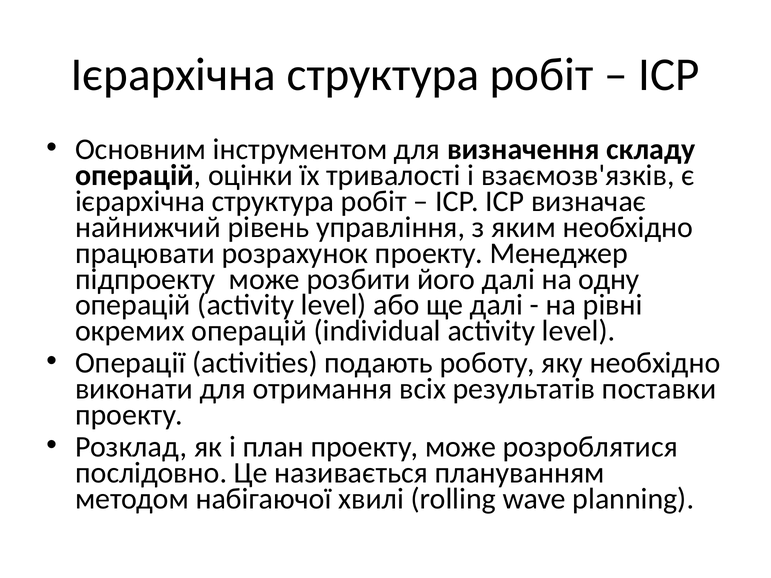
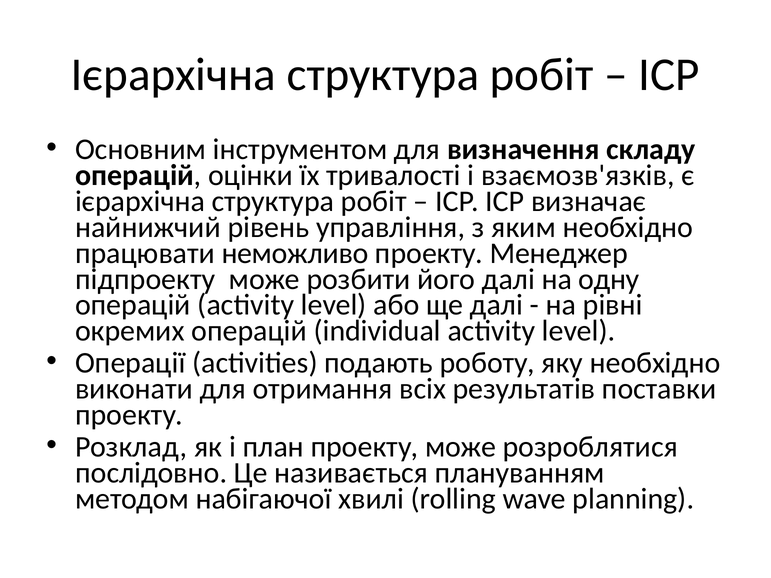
розрахунок: розрахунок -> неможливо (295, 253)
